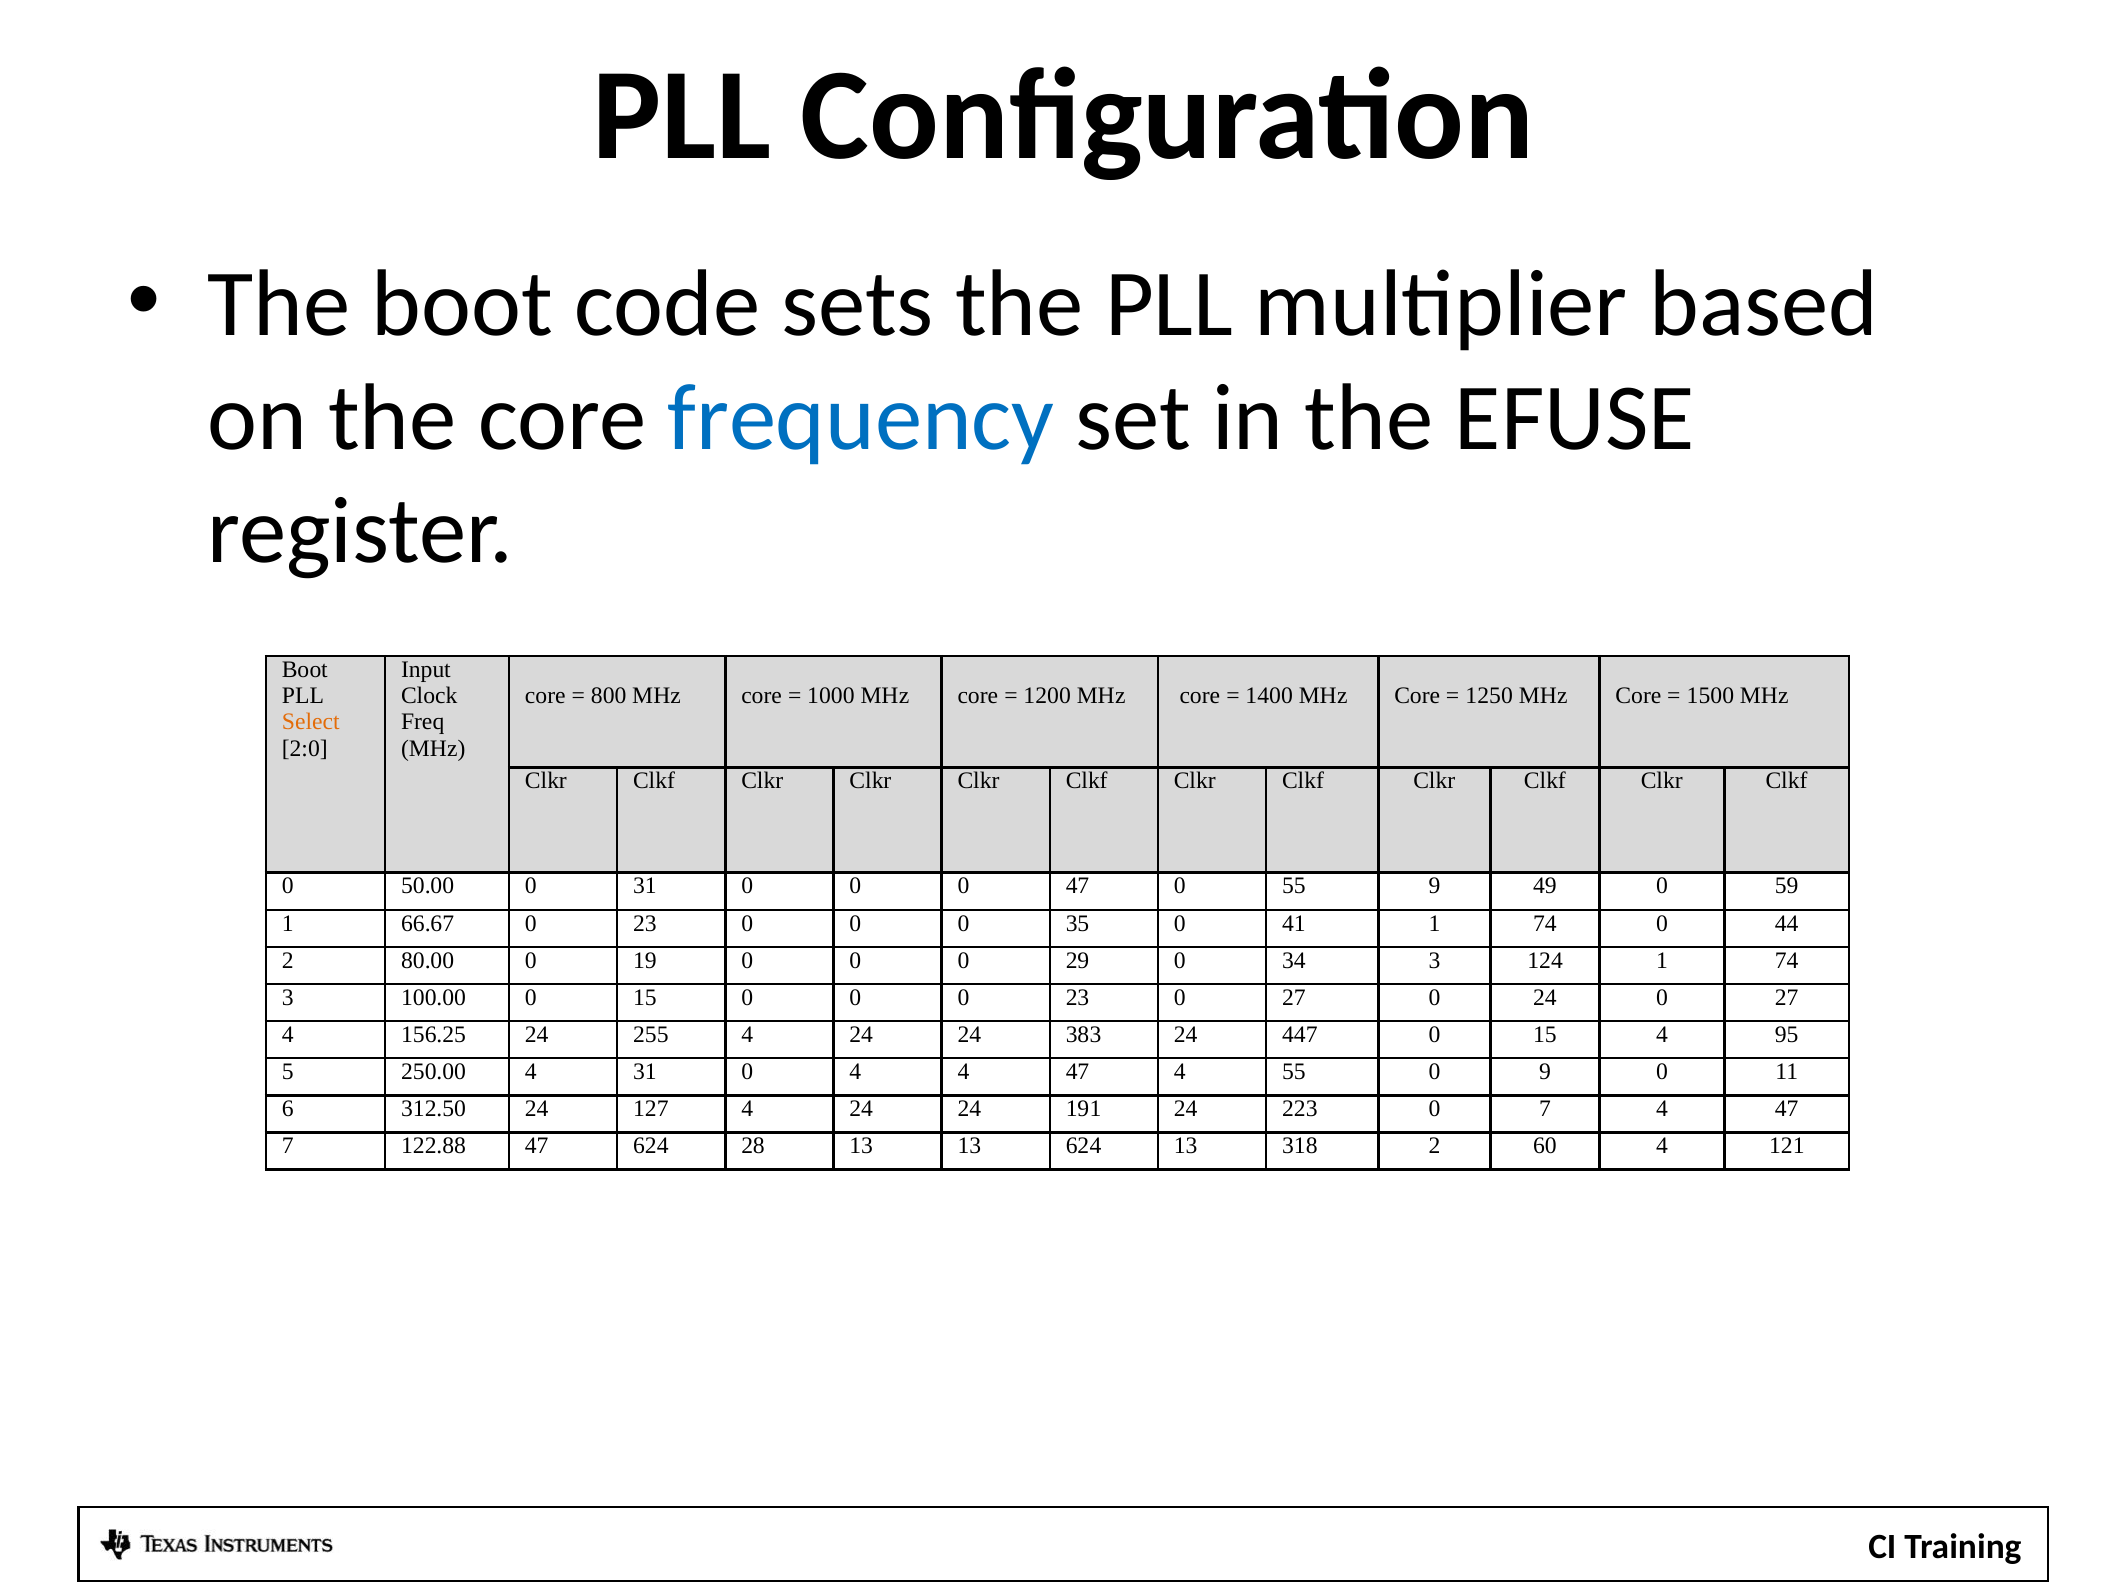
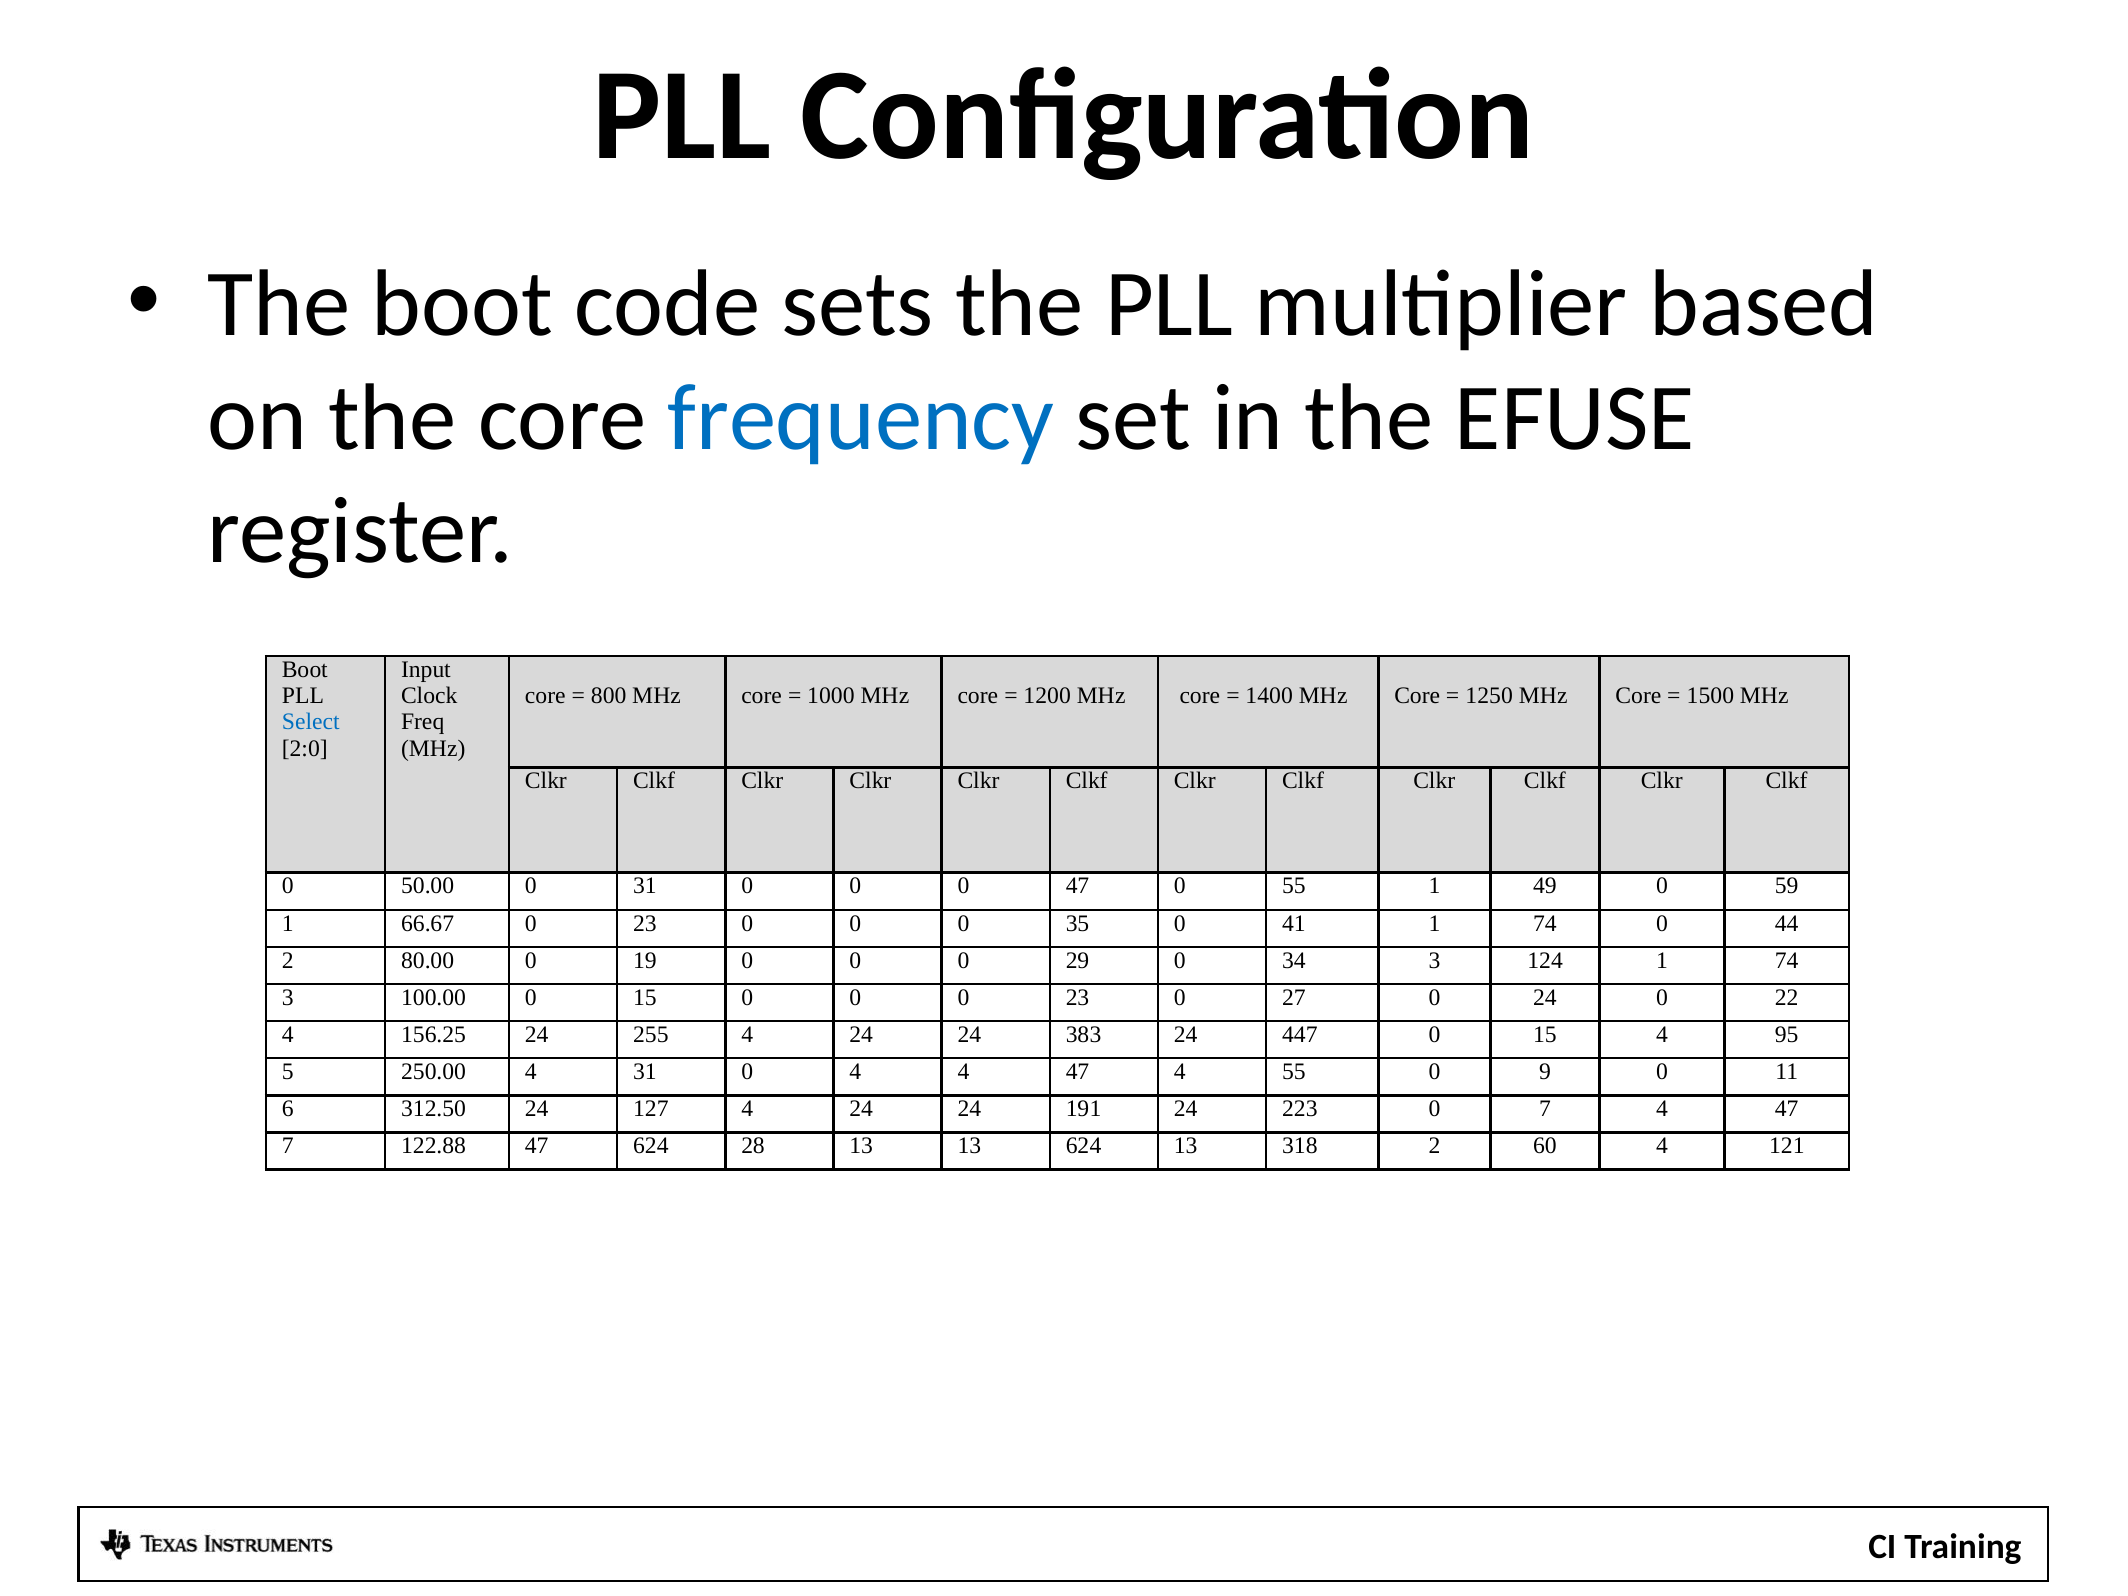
Select colour: orange -> blue (311, 722)
55 9: 9 -> 1 (1435, 886)
24 0 27: 27 -> 22 (1787, 997)
